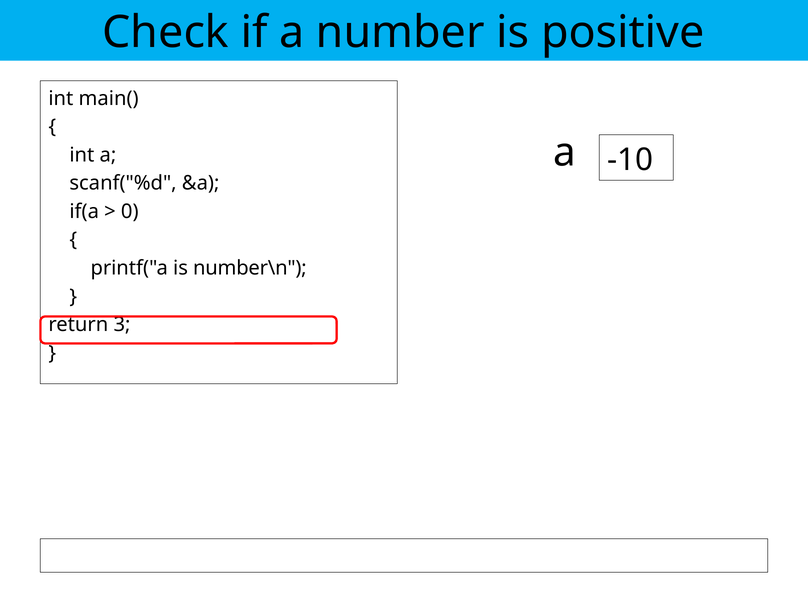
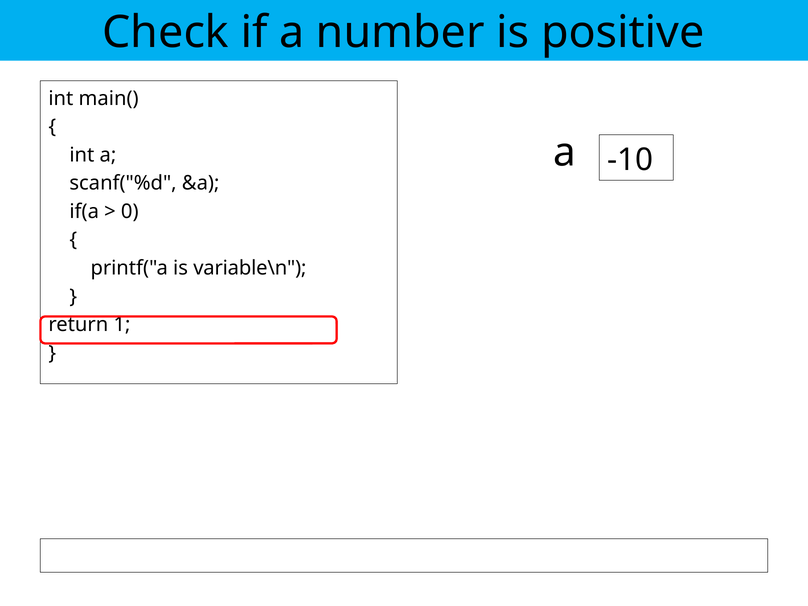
number\n: number\n -> variable\n (250, 268)
3: 3 -> 1 (122, 325)
